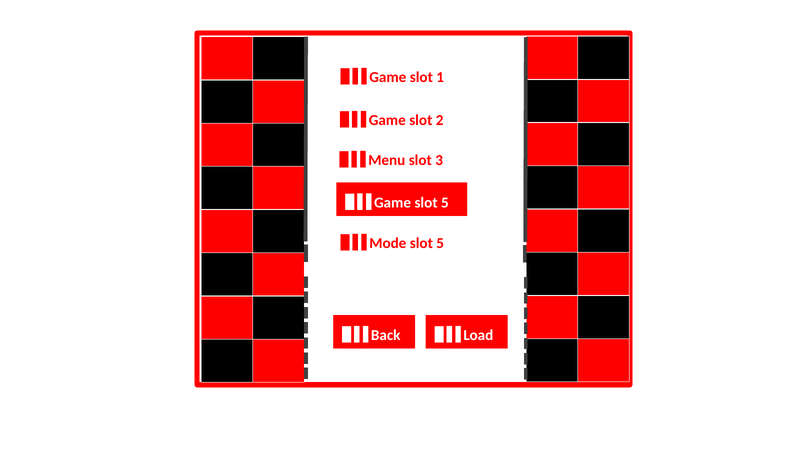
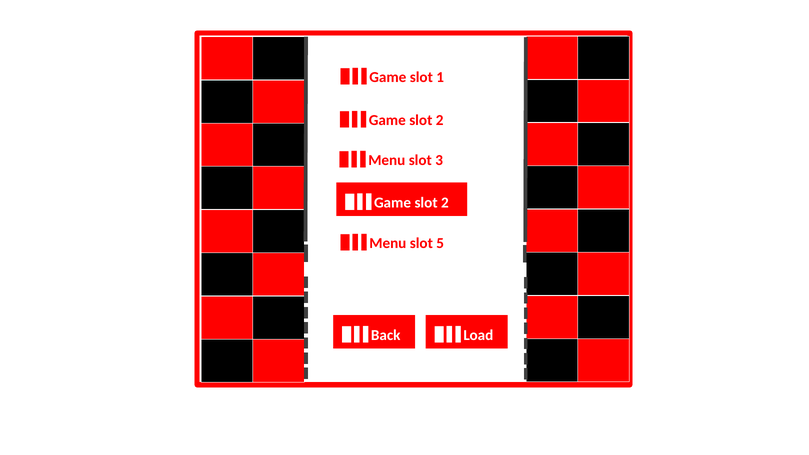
5: 5 -> 2 (445, 203)
Mode: Mode -> Menu (388, 243)
